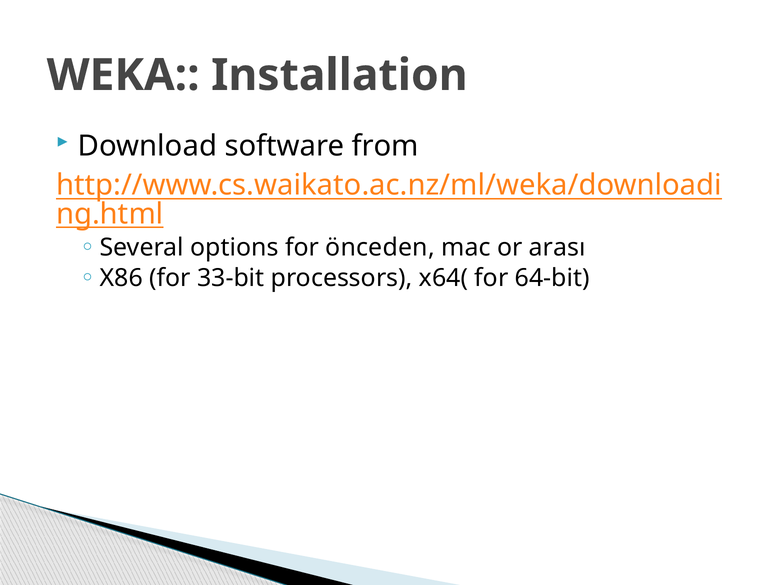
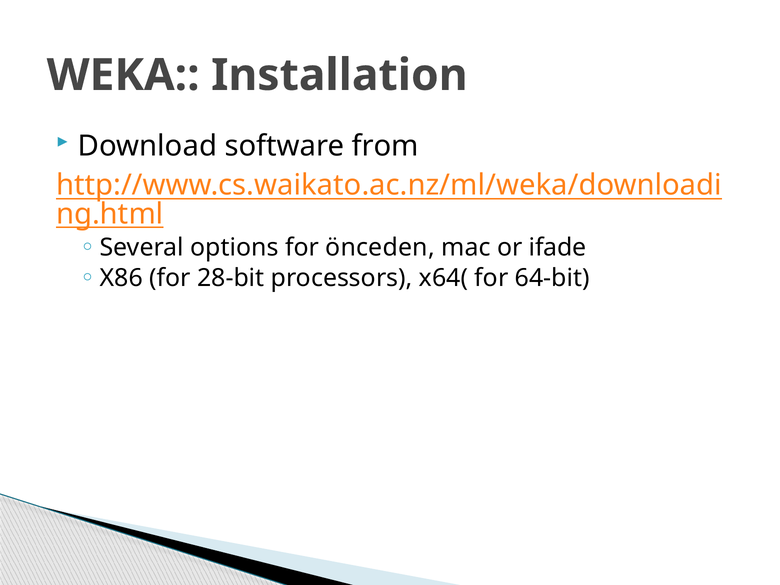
arası: arası -> ifade (557, 248)
33-bit: 33-bit -> 28-bit (231, 278)
